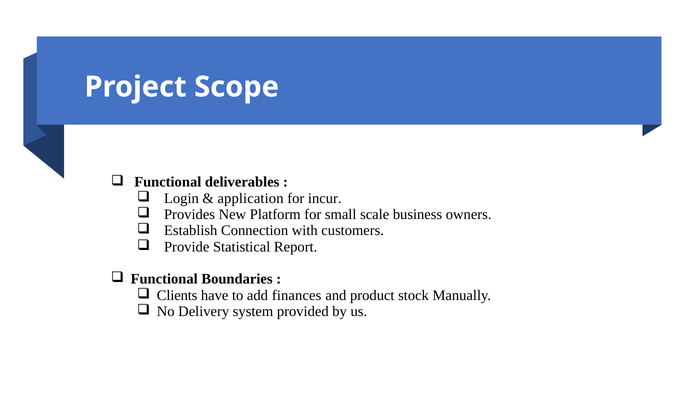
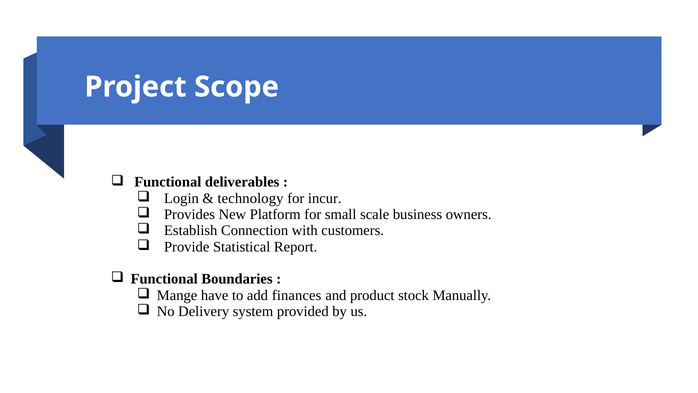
application: application -> technology (251, 198)
Clients: Clients -> Mange (177, 295)
